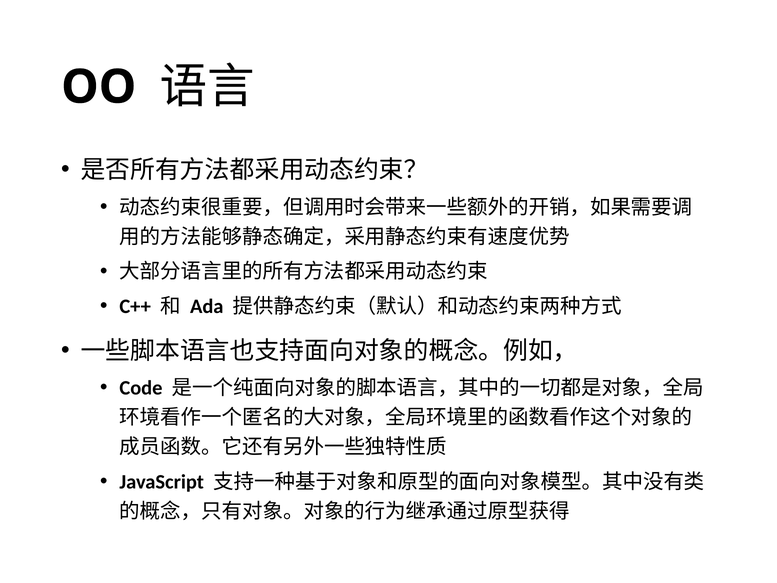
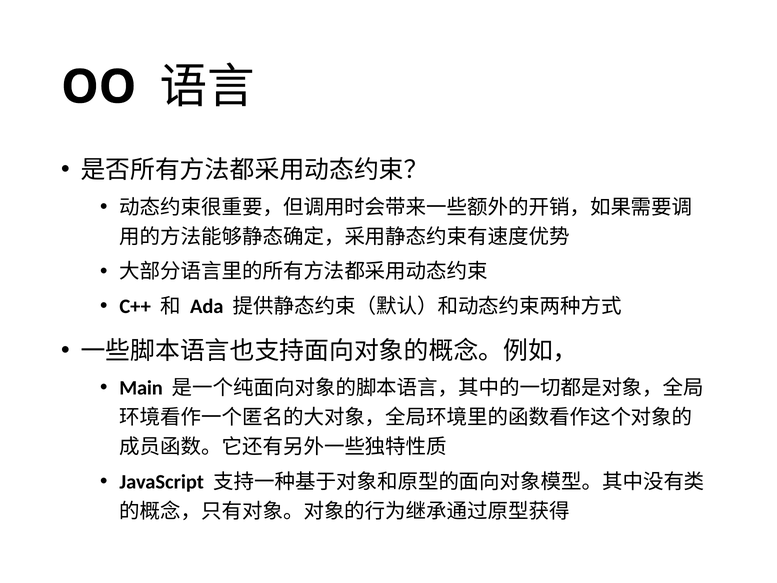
Code: Code -> Main (141, 388)
